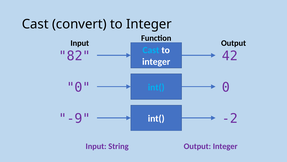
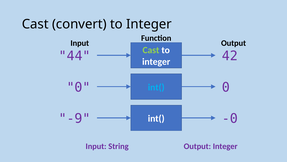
Cast colour: light blue -> light green (151, 50)
82: 82 -> 44 (75, 56)
-2: -2 -> -0 (230, 118)
